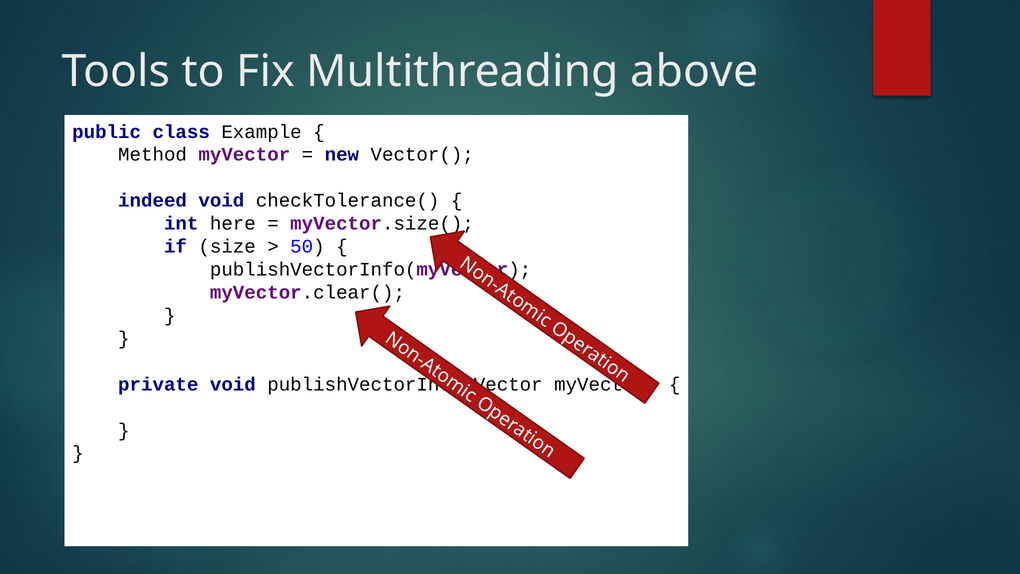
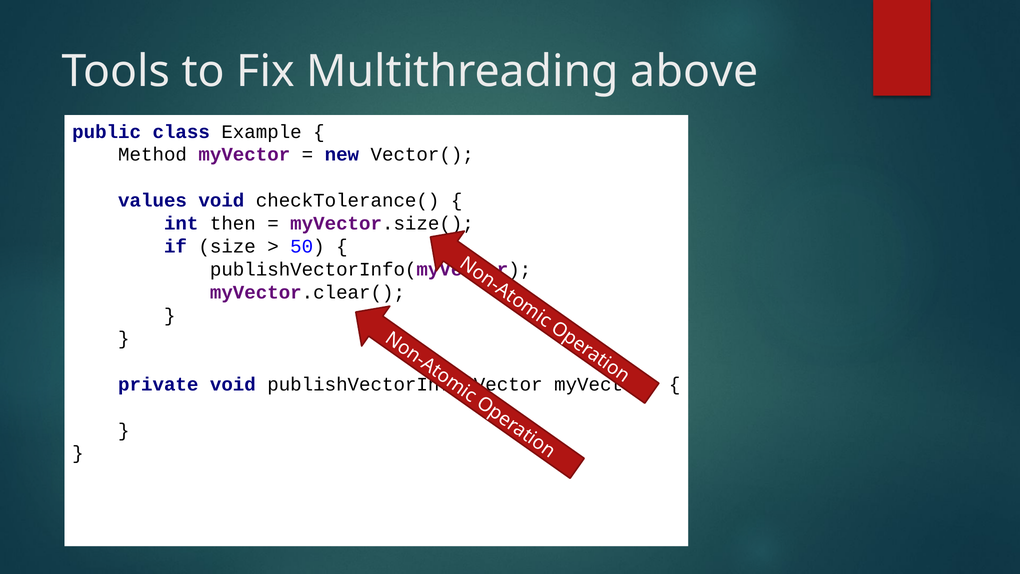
indeed: indeed -> values (153, 201)
here: here -> then (233, 223)
